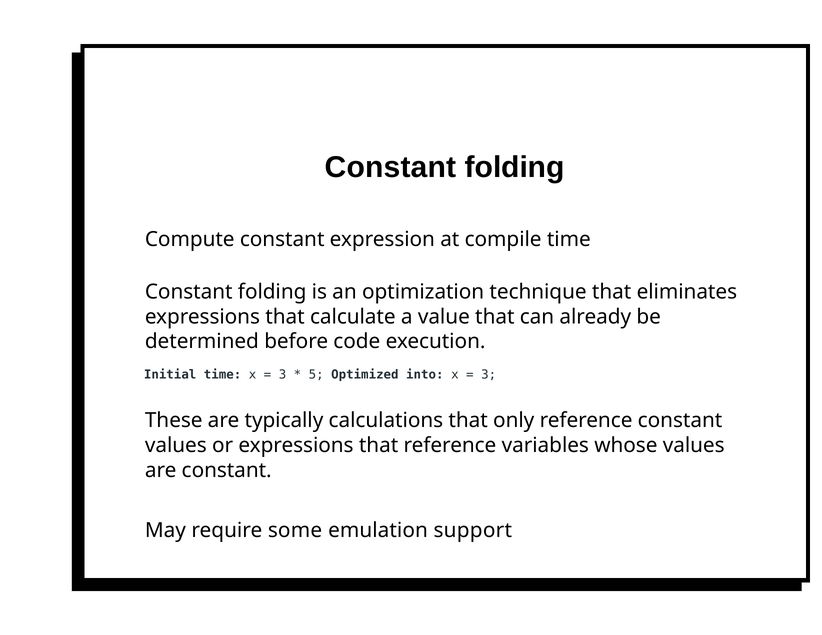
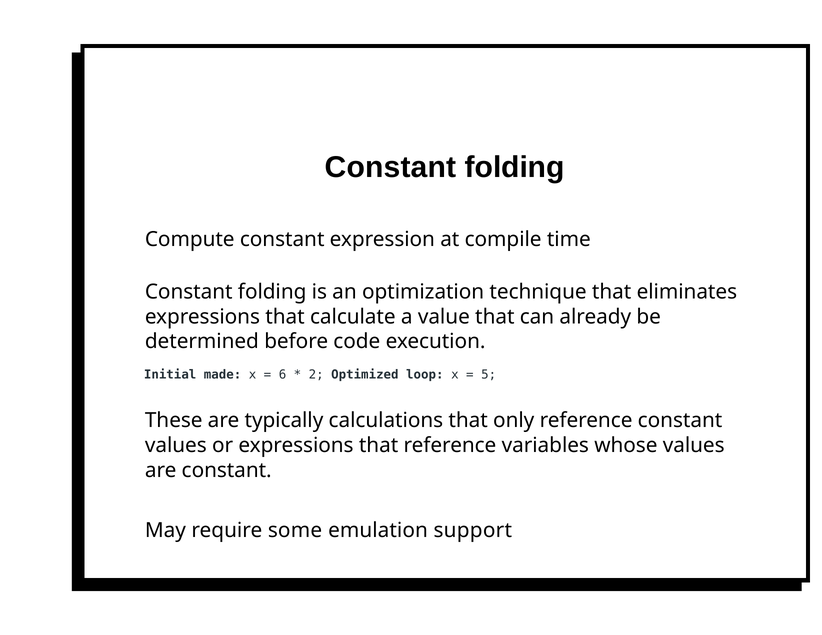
Initial time: time -> made (223, 375)
3: 3 -> 6 (283, 375)
5: 5 -> 2 (316, 375)
into: into -> loop (425, 375)
3: 3 -> 5 (489, 375)
